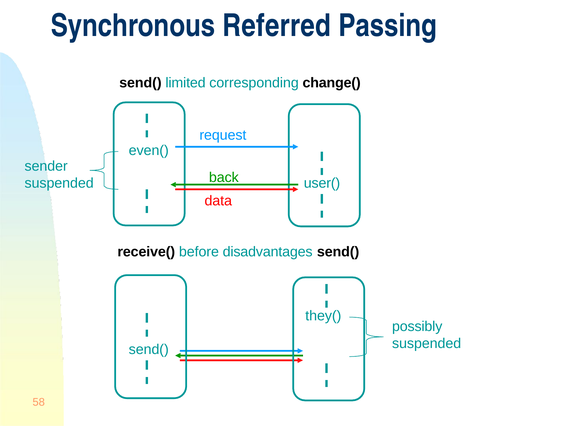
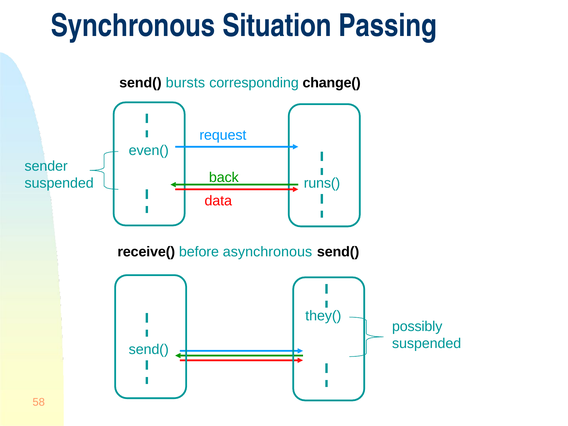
Referred: Referred -> Situation (277, 26)
limited: limited -> bursts (185, 83)
user(: user( -> runs( (322, 183)
disadvantages: disadvantages -> asynchronous (267, 252)
